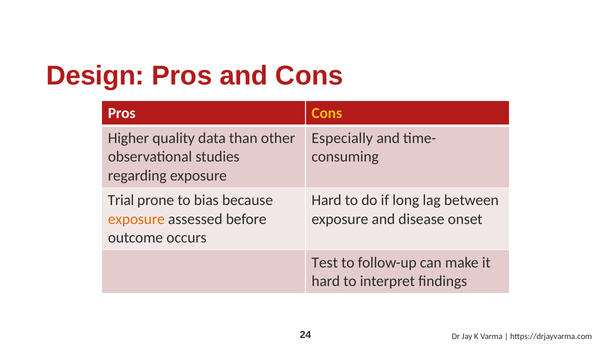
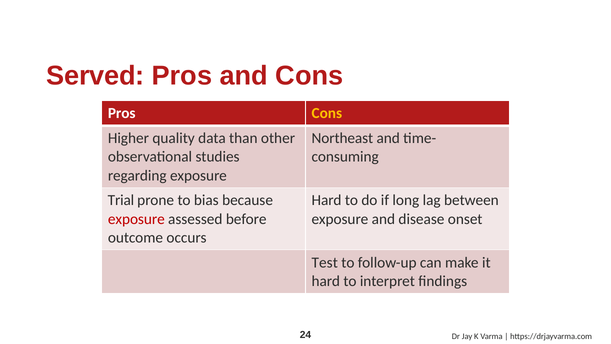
Design: Design -> Served (95, 76)
Especially: Especially -> Northeast (342, 138)
exposure colour: orange -> red (136, 219)
